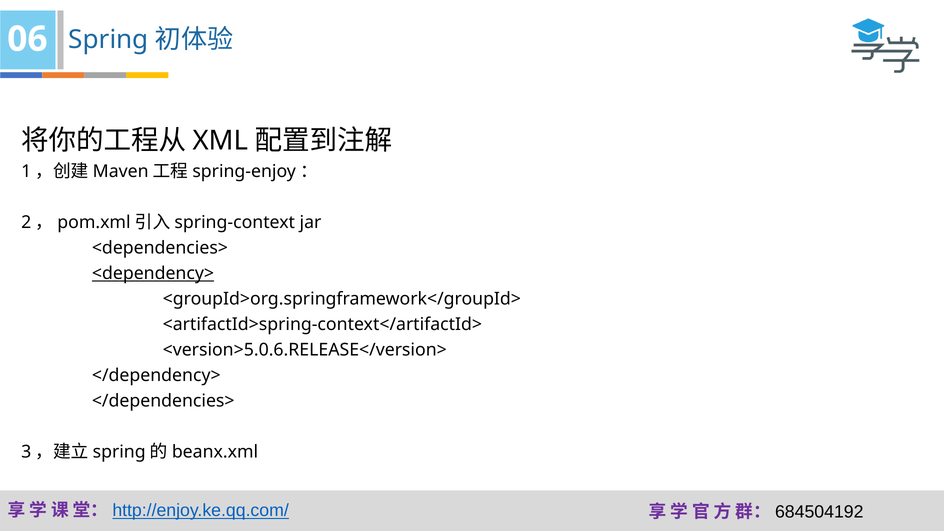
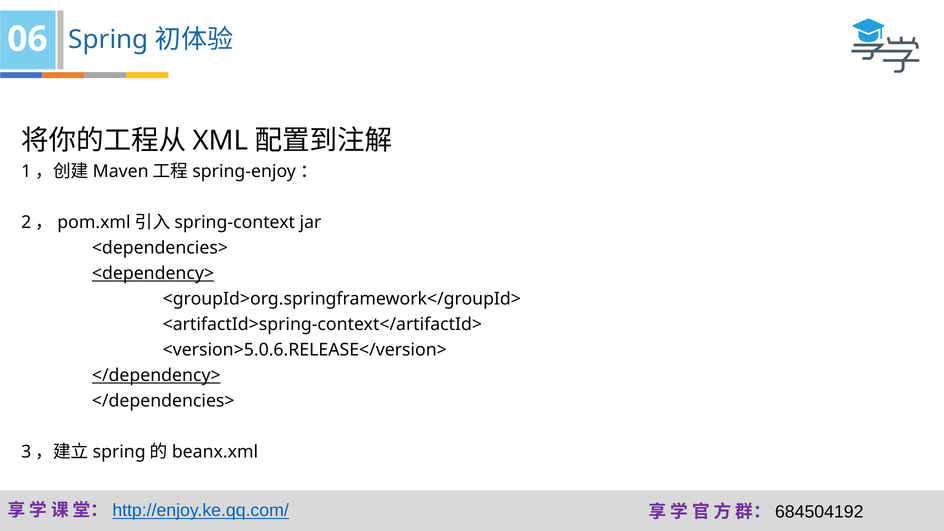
</dependency> underline: none -> present (156, 375)
